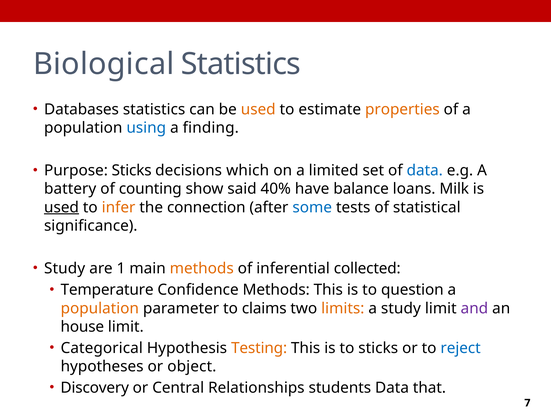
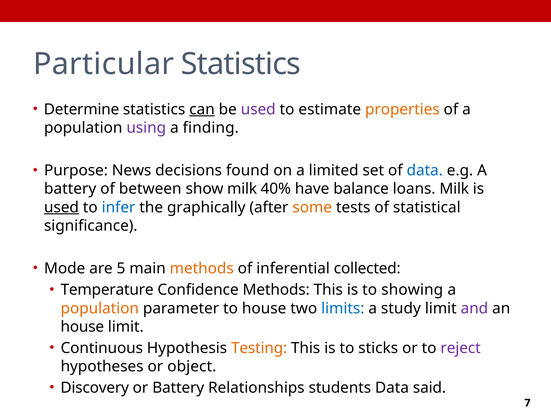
Biological: Biological -> Particular (104, 64)
Databases: Databases -> Determine (82, 109)
can underline: none -> present (202, 109)
used colour: orange -> purple (258, 109)
using colour: blue -> purple (146, 128)
Purpose Sticks: Sticks -> News (132, 171)
which: which -> found (248, 171)
counting: counting -> between (150, 189)
show said: said -> milk (242, 189)
infer colour: orange -> blue (119, 207)
connection: connection -> graphically (206, 207)
some colour: blue -> orange (312, 207)
Study: Study -> Mode (65, 269)
1: 1 -> 5 (121, 269)
question: question -> showing (412, 290)
to claims: claims -> house (264, 308)
limits colour: orange -> blue (343, 308)
Categorical: Categorical -> Continuous (102, 348)
reject colour: blue -> purple (461, 348)
or Central: Central -> Battery (178, 388)
that: that -> said (429, 388)
